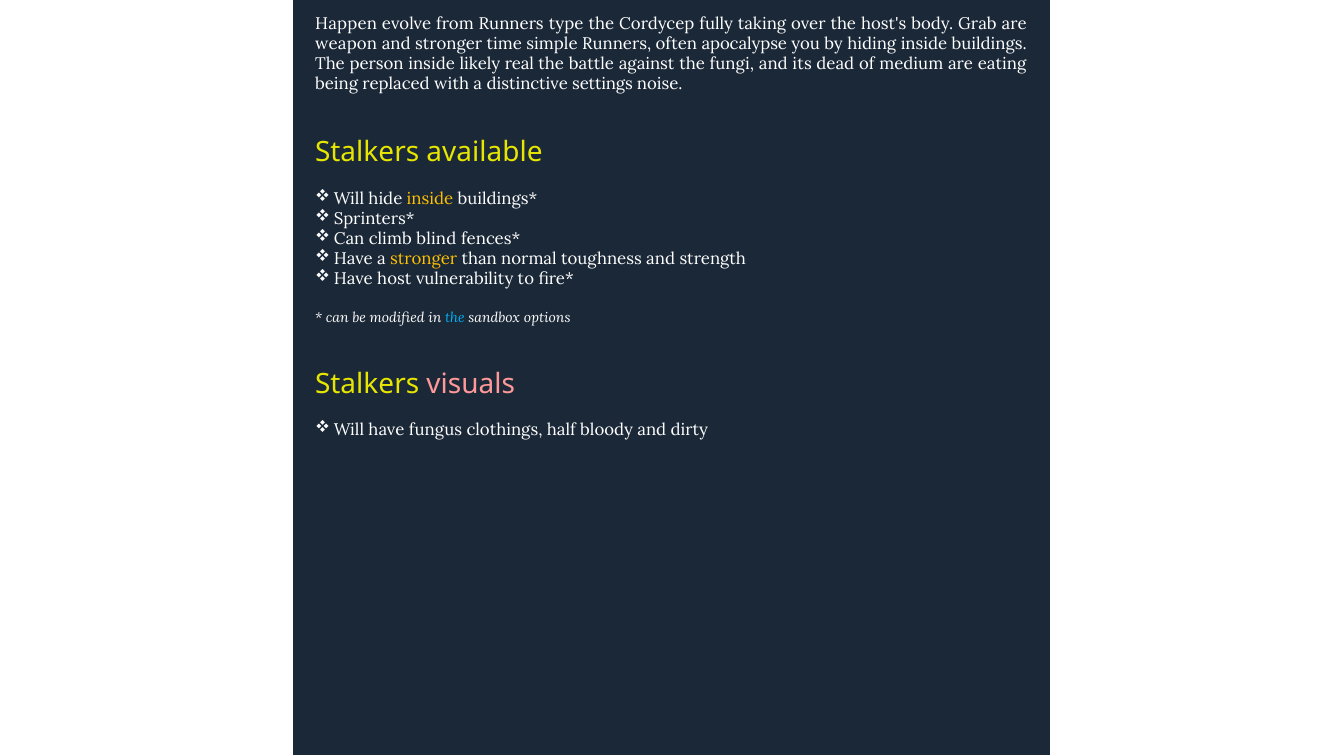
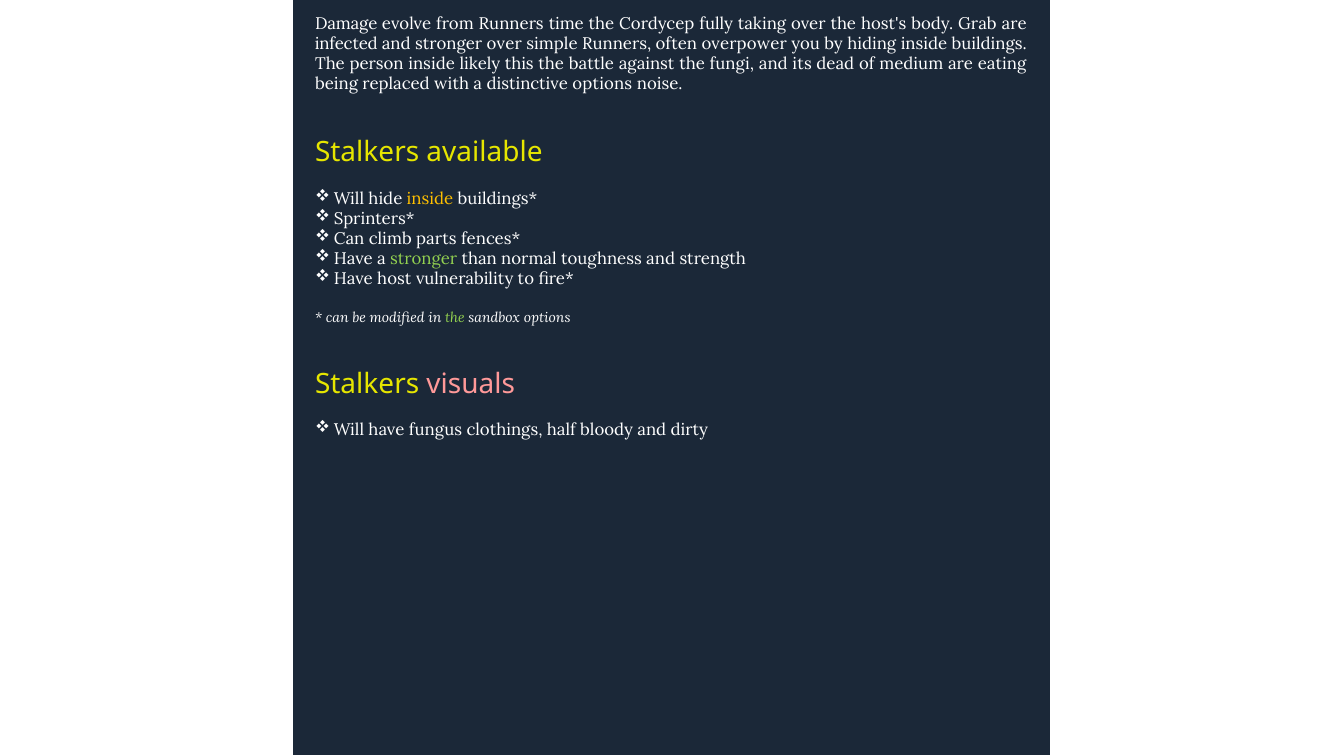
Happen: Happen -> Damage (346, 24)
type: type -> time (566, 24)
weapon: weapon -> infected (346, 44)
stronger time: time -> over (504, 44)
apocalypse: apocalypse -> overpower (744, 44)
real: real -> this (519, 64)
distinctive settings: settings -> options (602, 84)
blind: blind -> parts (436, 239)
stronger colour: yellow -> light green (424, 259)
the colour: light blue -> light green (455, 318)
